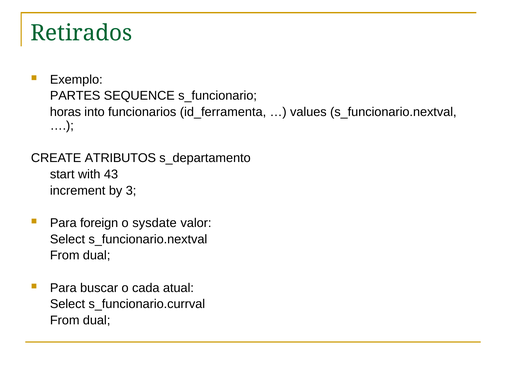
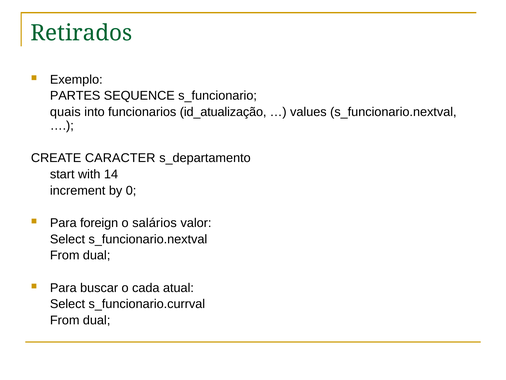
horas: horas -> quais (65, 112)
id_ferramenta: id_ferramenta -> id_atualização (223, 112)
ATRIBUTOS: ATRIBUTOS -> CARACTER (120, 158)
43: 43 -> 14 (111, 174)
3: 3 -> 0 (131, 190)
sysdate: sysdate -> salários (155, 223)
